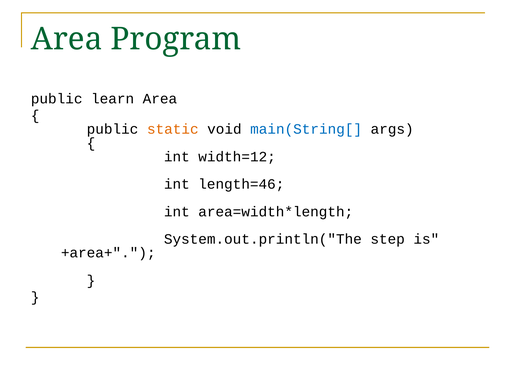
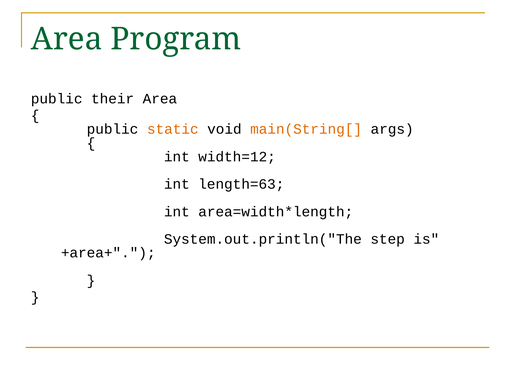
learn: learn -> their (113, 99)
main(String[ colour: blue -> orange (306, 129)
length=46: length=46 -> length=63 (241, 184)
